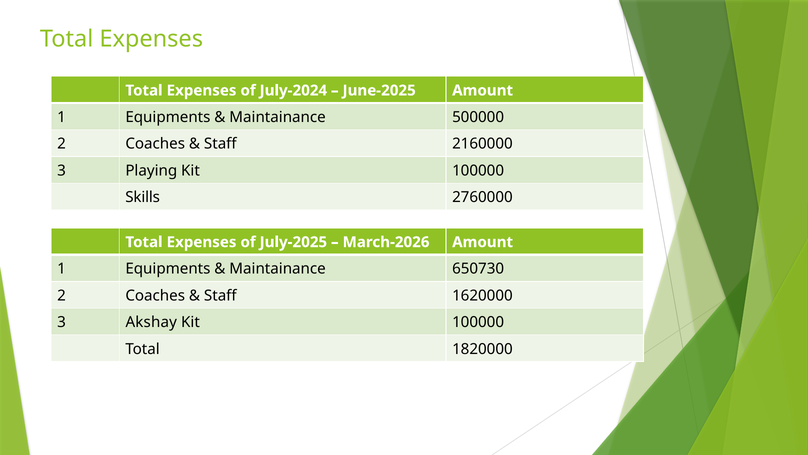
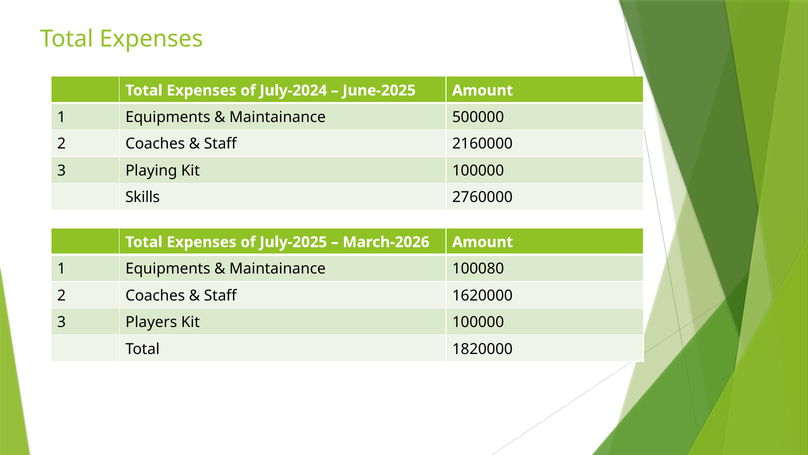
650730: 650730 -> 100080 (478, 269)
Akshay: Akshay -> Players (151, 322)
